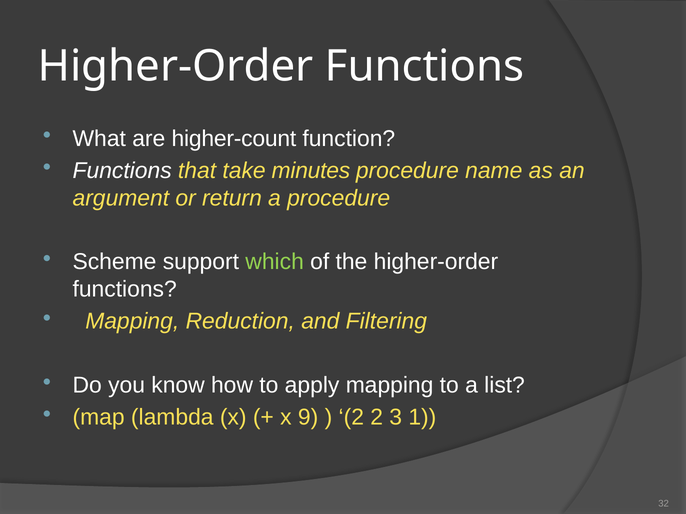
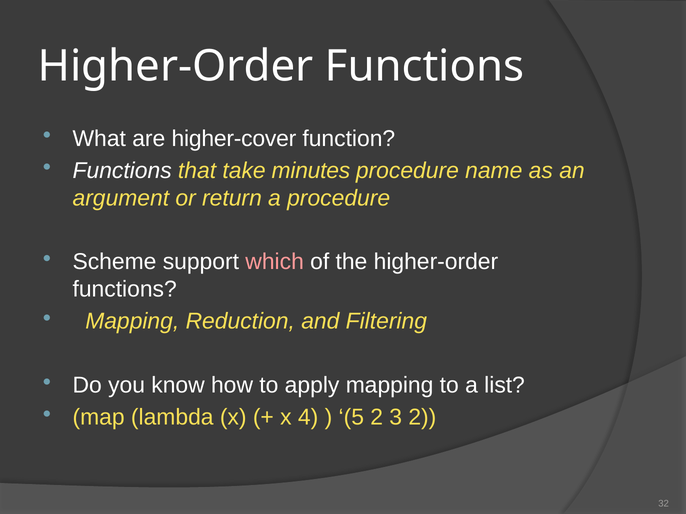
higher-count: higher-count -> higher-cover (234, 139)
which colour: light green -> pink (275, 262)
9: 9 -> 4 (308, 418)
2: 2 -> 5 (351, 418)
3 1: 1 -> 2 (422, 418)
